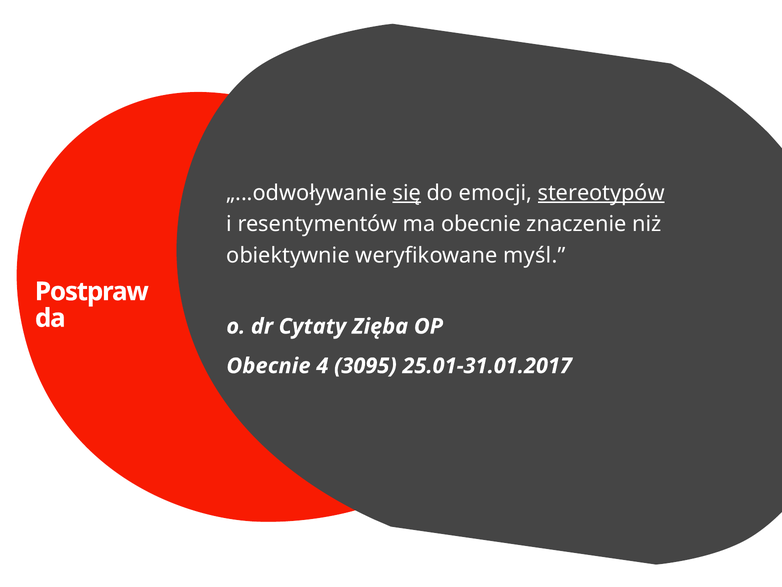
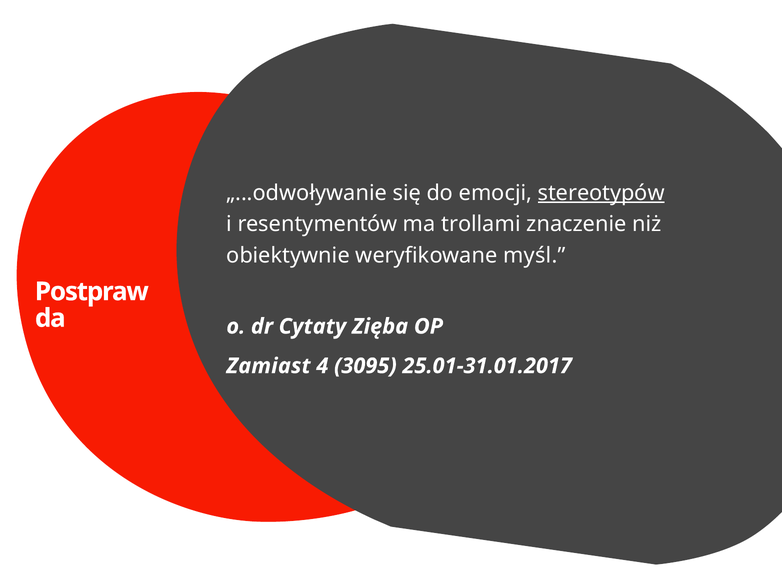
się underline: present -> none (407, 193)
ma obecnie: obecnie -> trollami (481, 224)
Obecnie: Obecnie -> Zamiast (268, 366)
